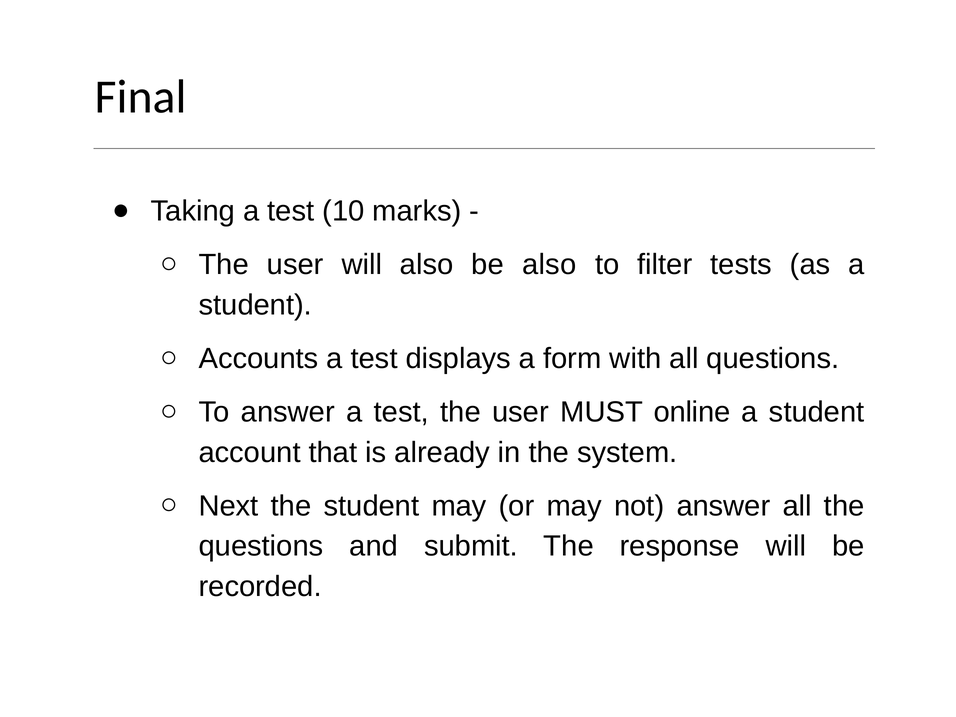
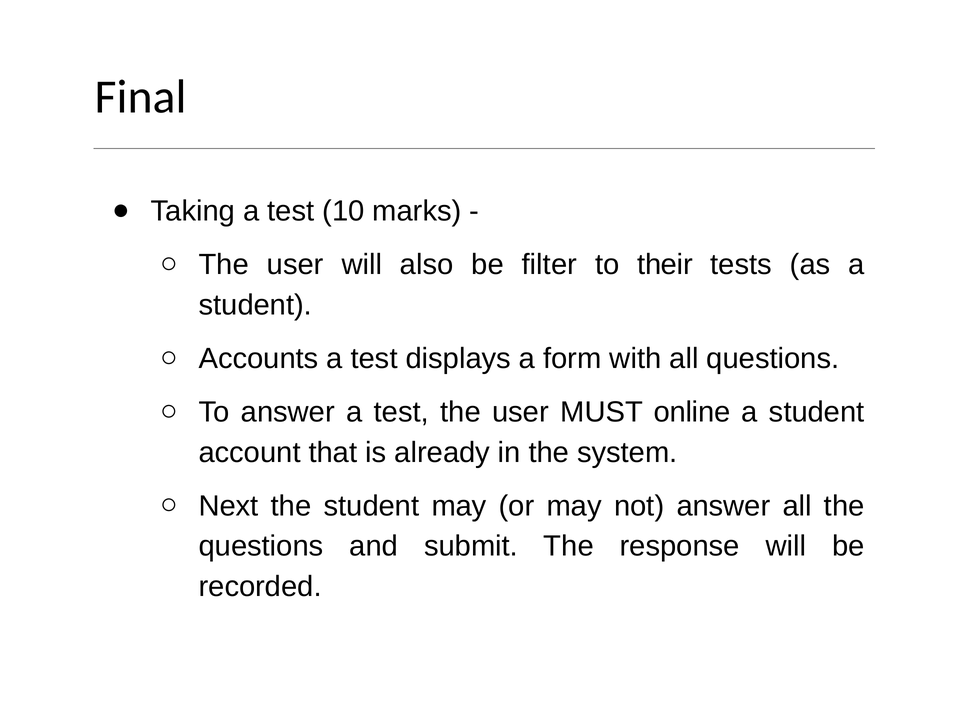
be also: also -> filter (549, 265)
filter: filter -> their (665, 265)
